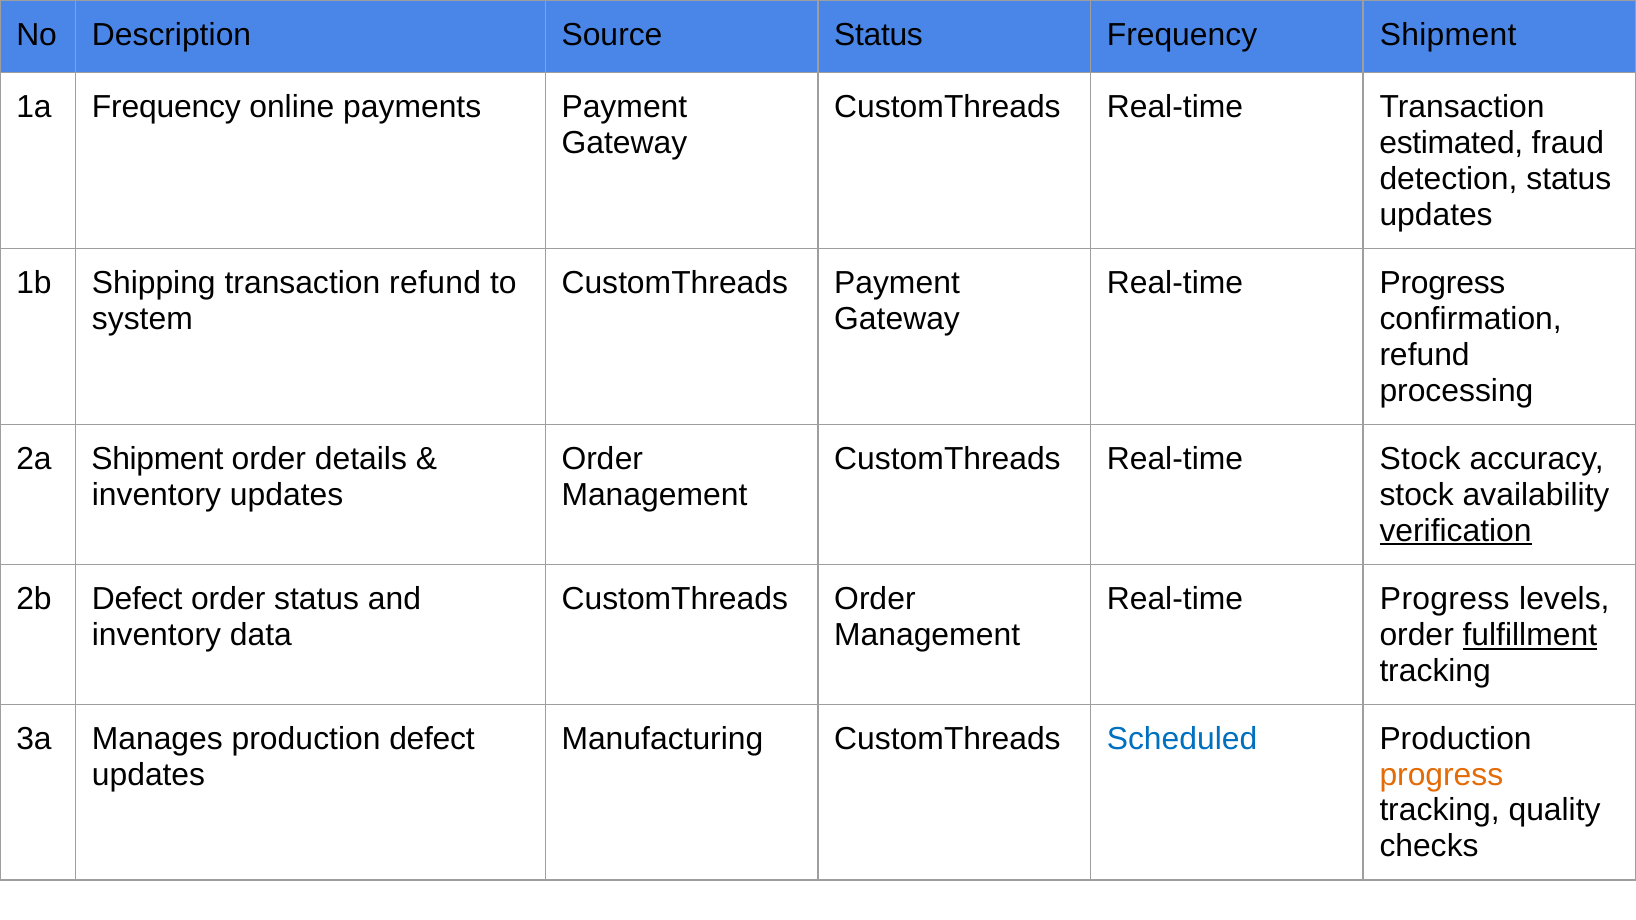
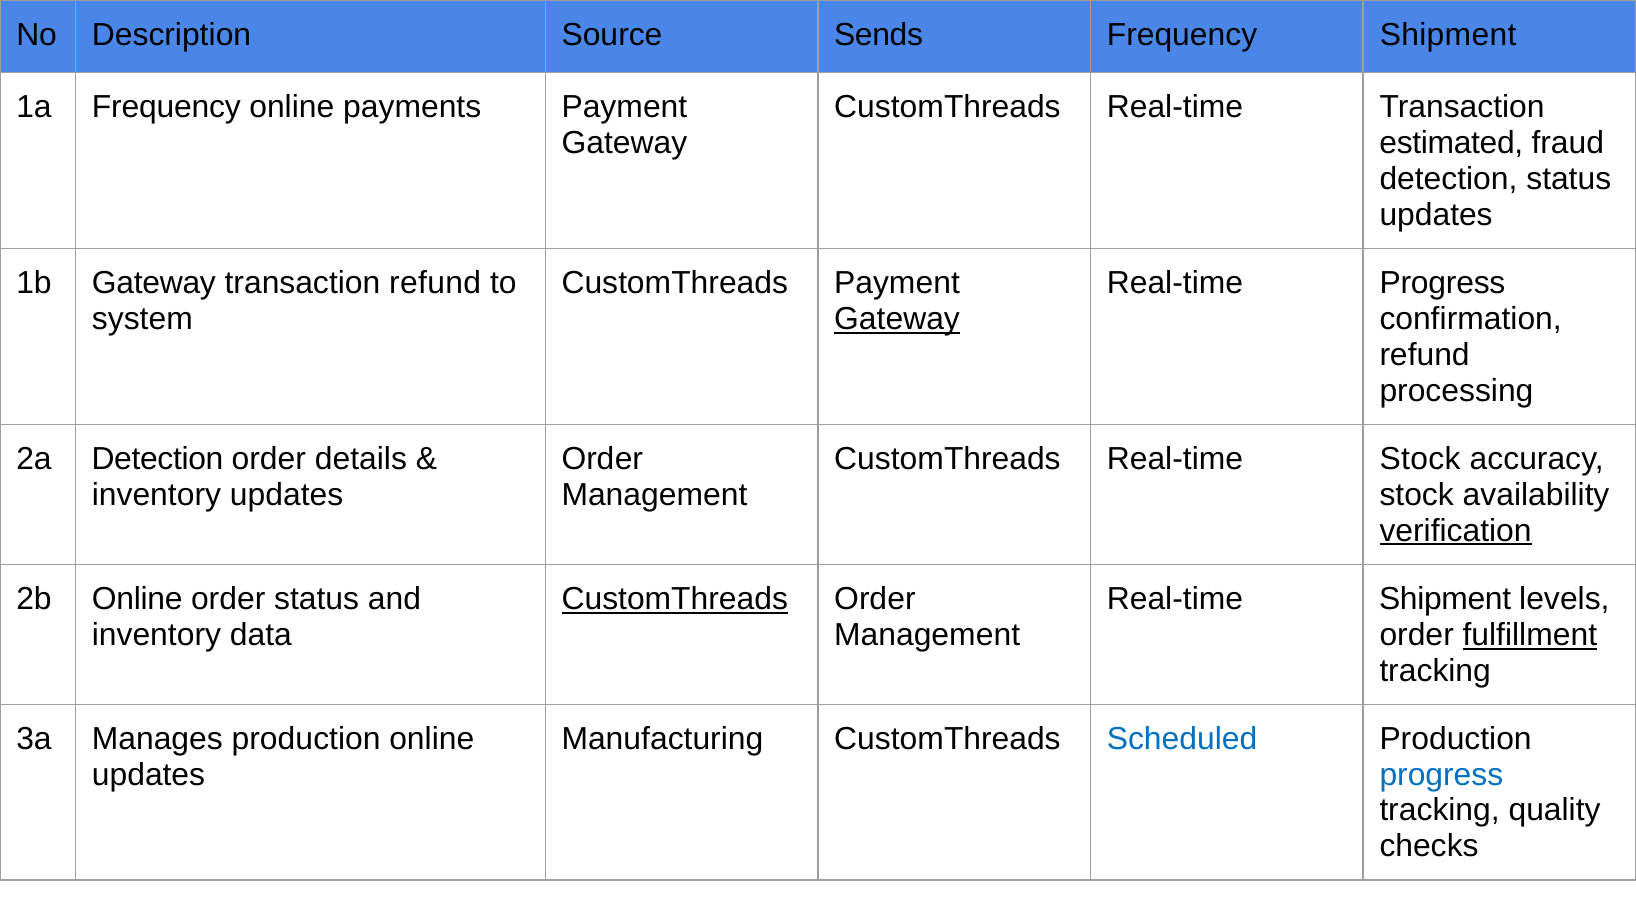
Source Status: Status -> Sends (879, 35)
1b Shipping: Shipping -> Gateway (154, 283)
Gateway underline: none -> present (897, 319)
2a Shipment: Shipment -> Detection (157, 459)
2b Defect: Defect -> Online (137, 599)
CustomThreads underline: none -> present (675, 599)
Progress: Progress -> Shipment (1445, 599)
production defect: defect -> online (432, 739)
progress colour: orange -> blue (1441, 775)
